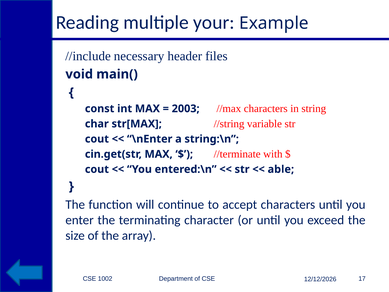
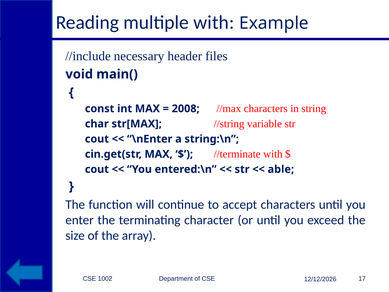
multiple your: your -> with (214, 22)
2003: 2003 -> 2008 (186, 109)
